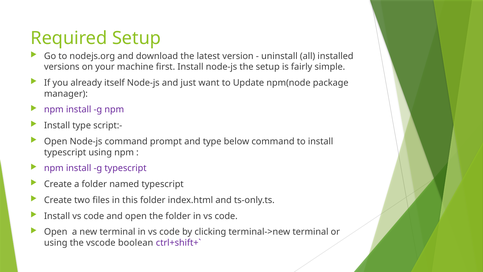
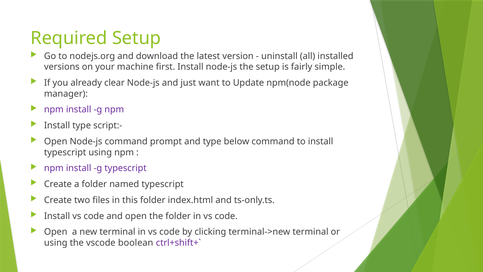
itself: itself -> clear (114, 83)
